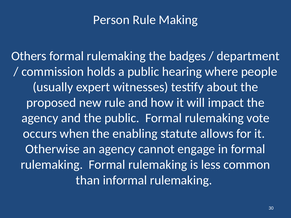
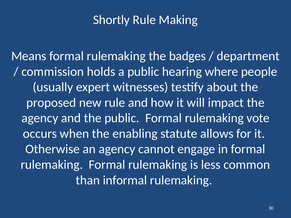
Person: Person -> Shortly (111, 20)
Others: Others -> Means (29, 56)
